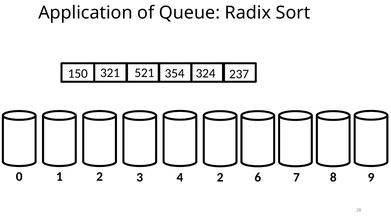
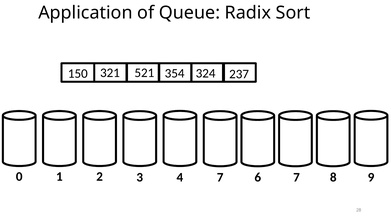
4 2: 2 -> 7 (220, 177)
